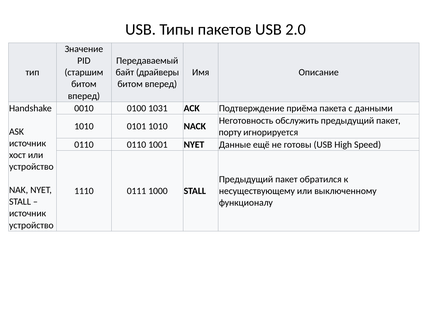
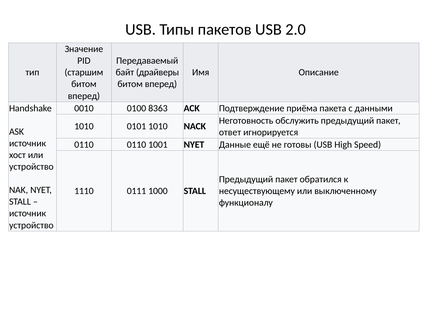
1031: 1031 -> 8363 (158, 108)
порту: порту -> ответ (230, 132)
